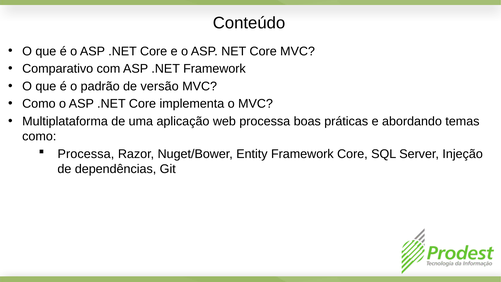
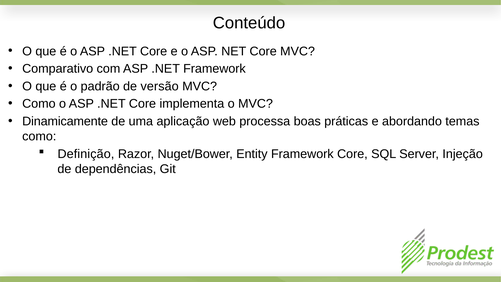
Multiplataforma: Multiplataforma -> Dinamicamente (65, 121)
Processa: Processa -> Definição (86, 154)
